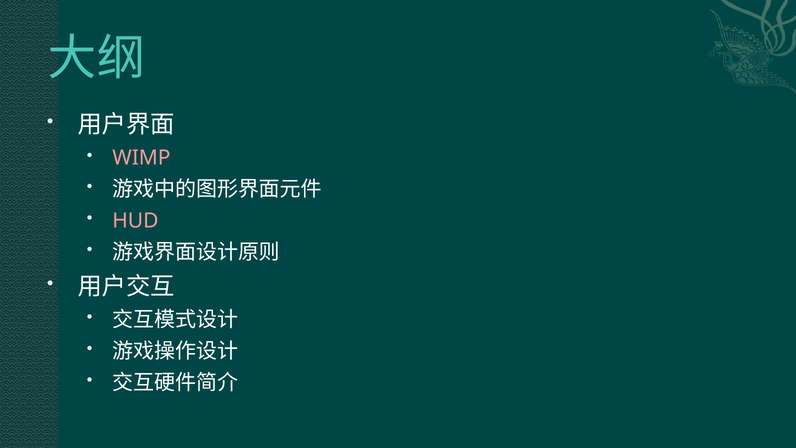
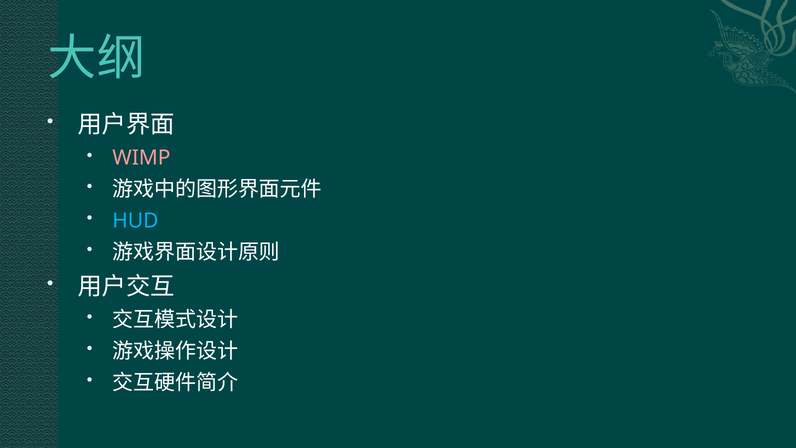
HUD colour: pink -> light blue (135, 221)
